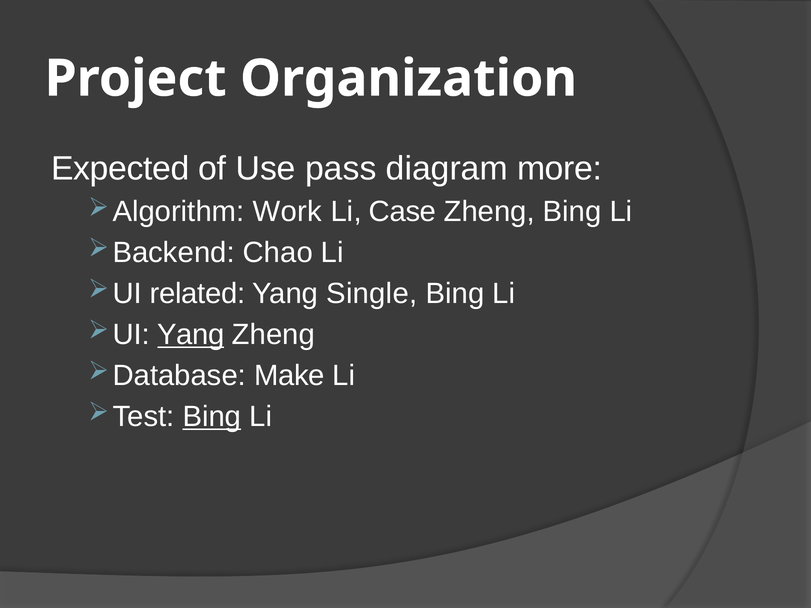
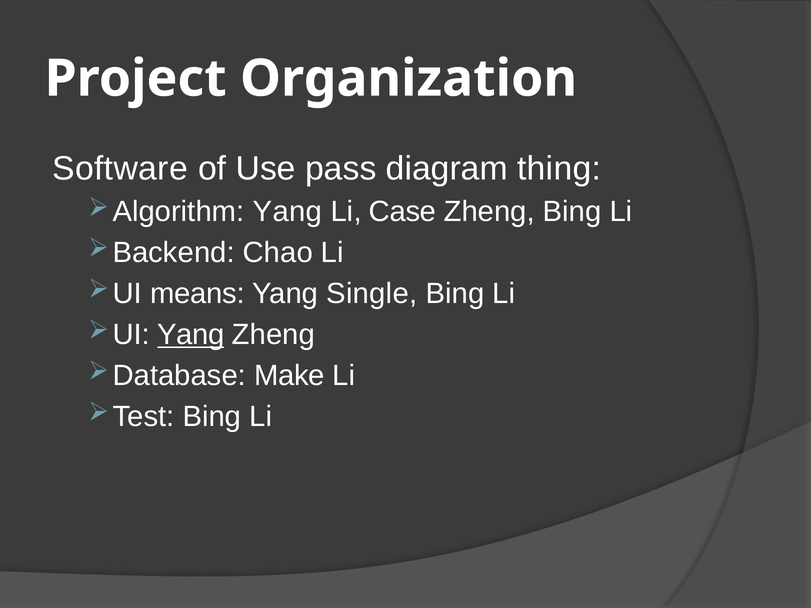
Expected: Expected -> Software (120, 169)
more: more -> thing (559, 169)
Work: Work -> Yang (287, 212)
related: related -> means (197, 294)
Bing underline: present -> none (212, 417)
